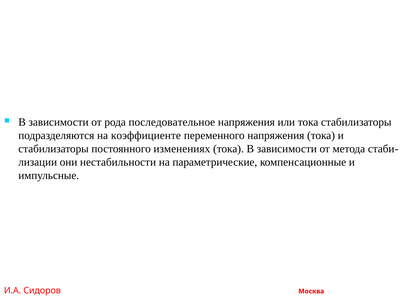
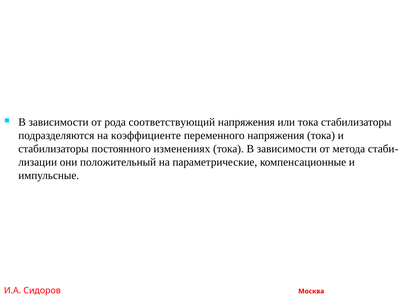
последовательное: последовательное -> соответствующий (172, 122)
нестабильности: нестабильности -> положительный (118, 162)
